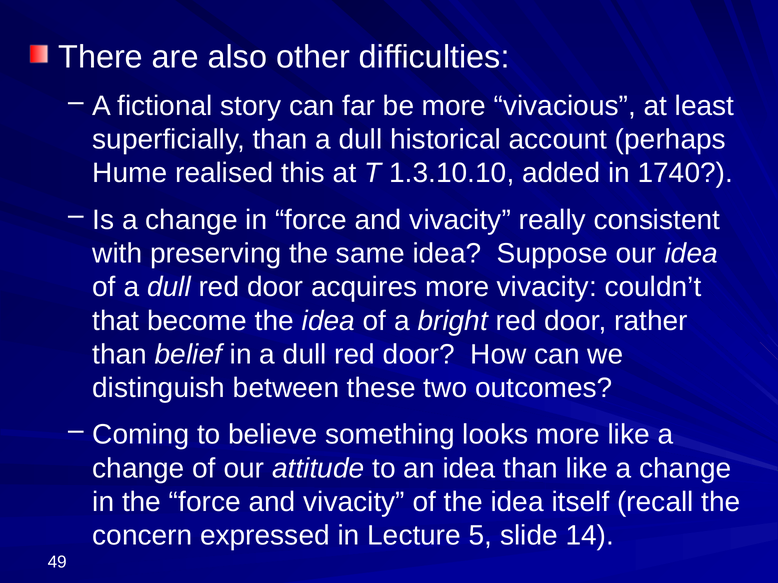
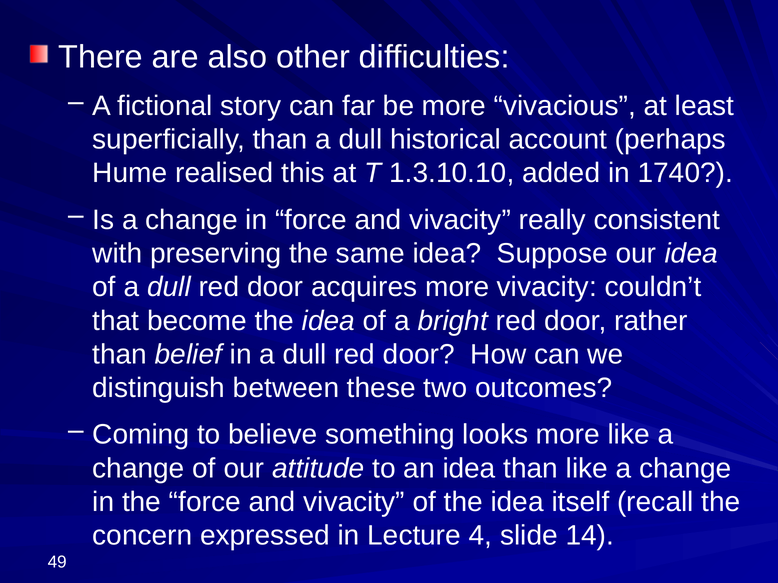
5: 5 -> 4 (481, 536)
